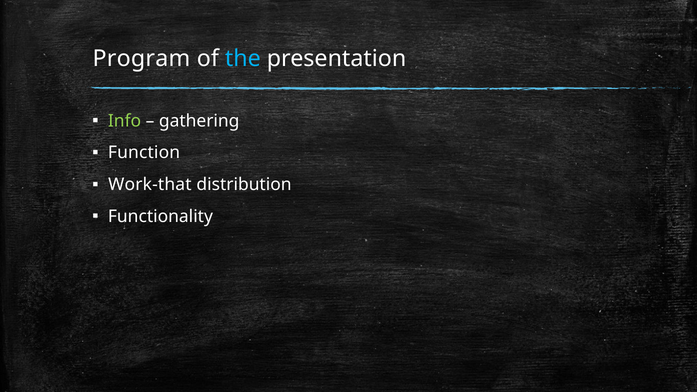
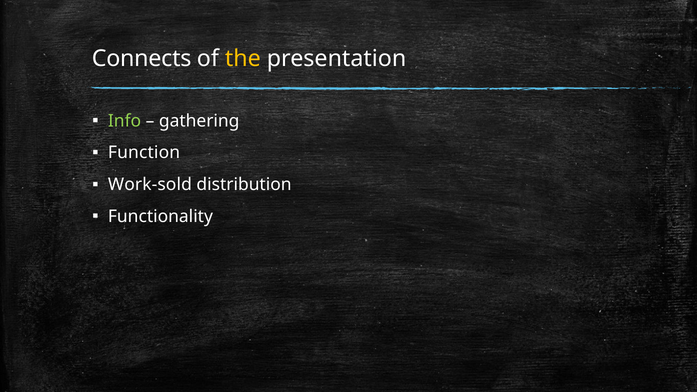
Program: Program -> Connects (142, 59)
the colour: light blue -> yellow (243, 59)
Work-that: Work-that -> Work-sold (150, 185)
